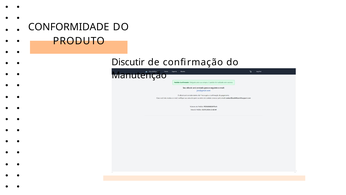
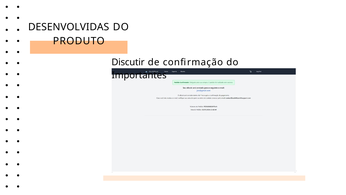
CONFORMIDADE: CONFORMIDADE -> DESENVOLVIDAS (69, 27)
Manutenção: Manutenção -> Importantes (139, 75)
